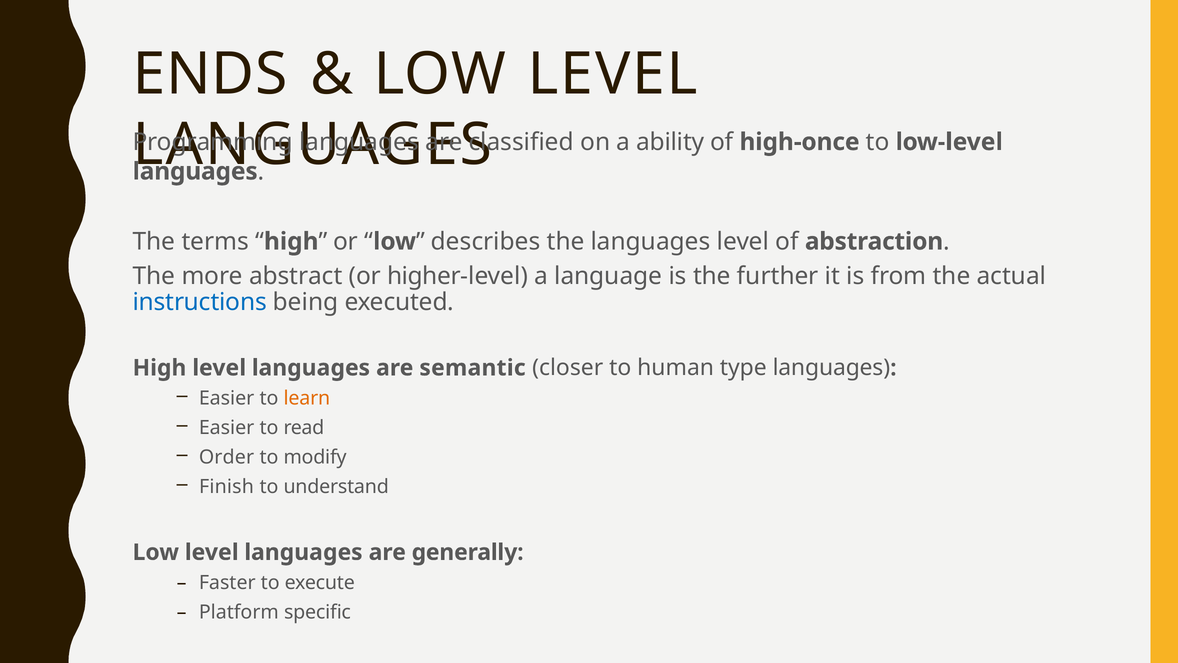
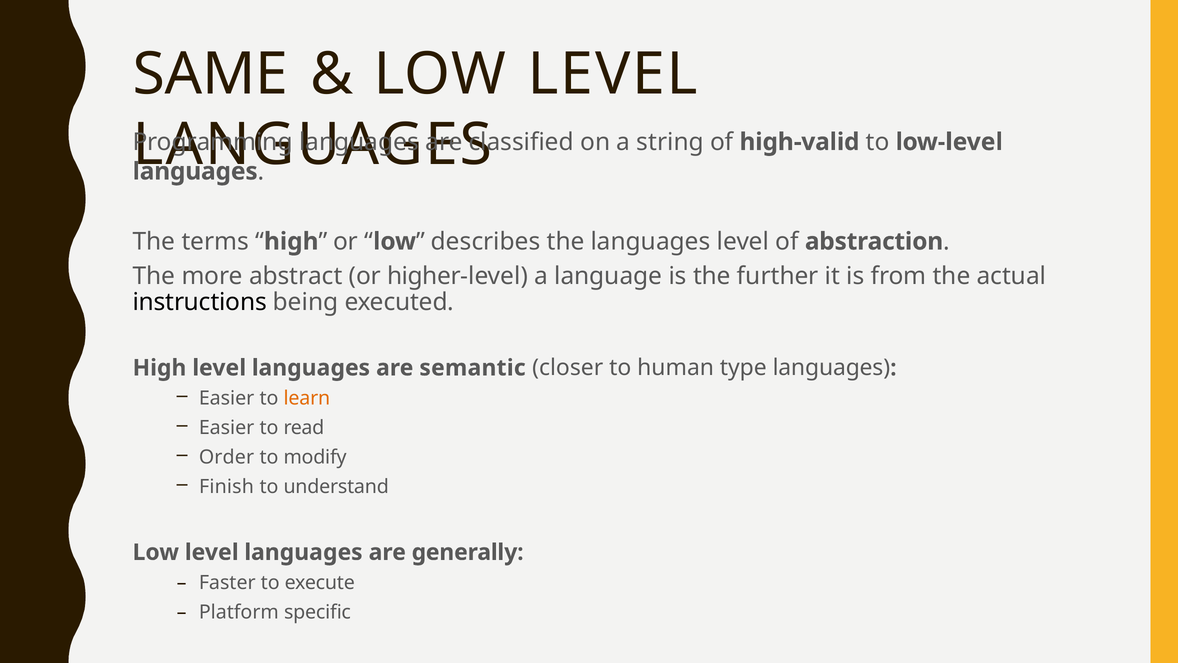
ENDS: ENDS -> SAME (210, 74)
ability: ability -> string (670, 142)
high-once: high-once -> high-valid (800, 142)
instructions colour: blue -> black (200, 302)
